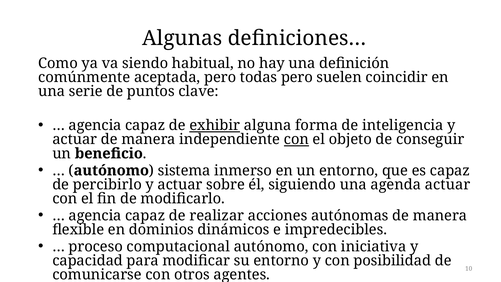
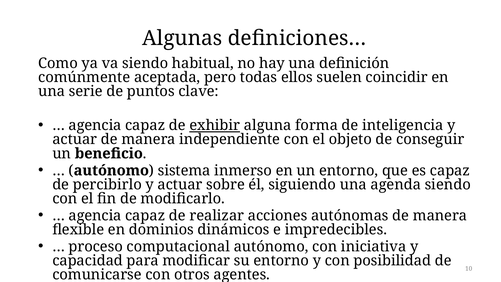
todas pero: pero -> ellos (297, 77)
con underline: present -> none (296, 139)
agenda actuar: actuar -> siendo (448, 184)
